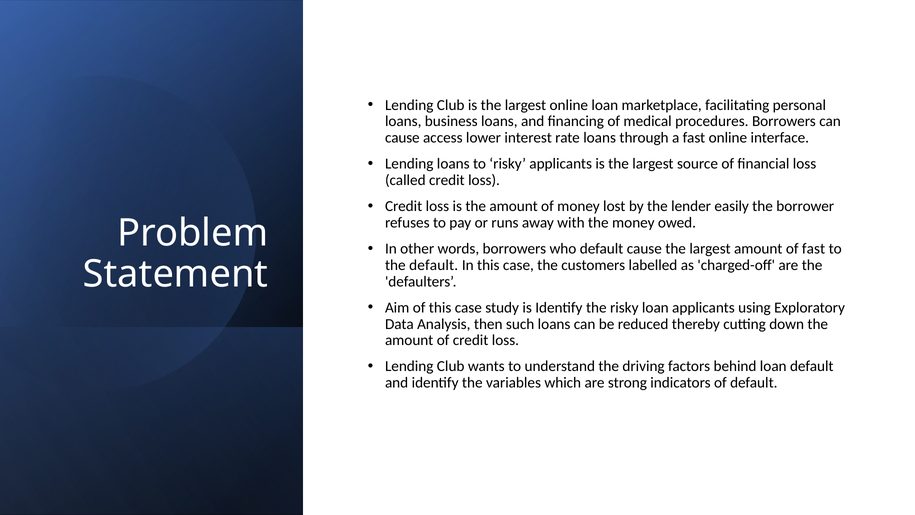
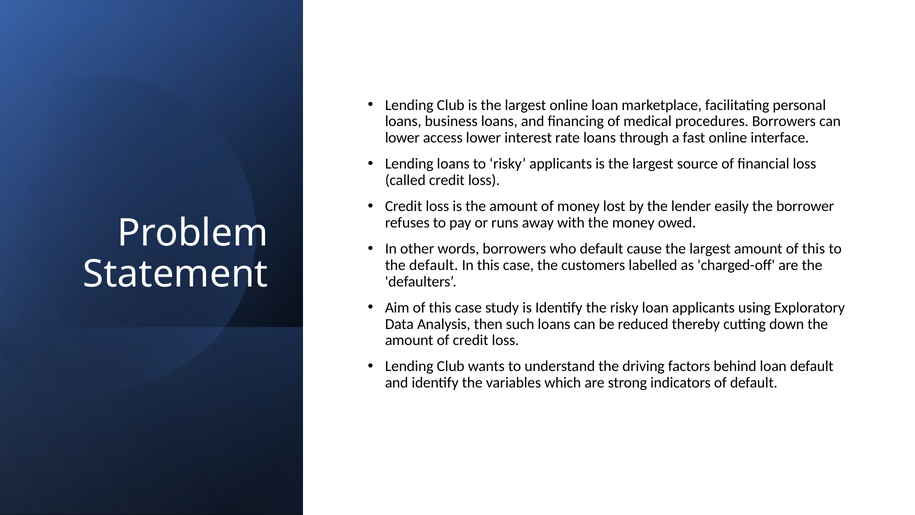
cause: cause -> lower (402, 138)
amount of fast: fast -> this (814, 249)
